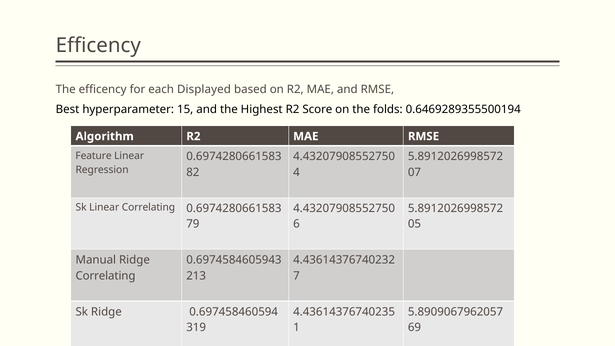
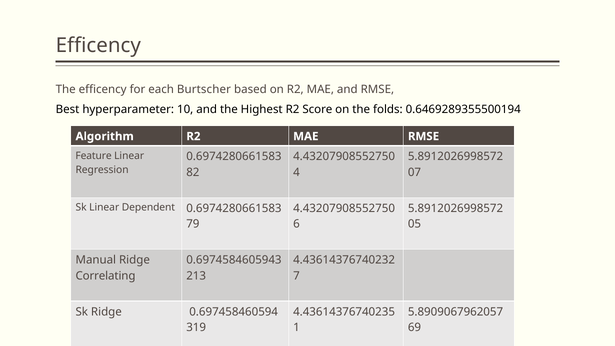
Displayed: Displayed -> Burtscher (204, 89)
15: 15 -> 10 (185, 109)
Linear Correlating: Correlating -> Dependent (148, 207)
